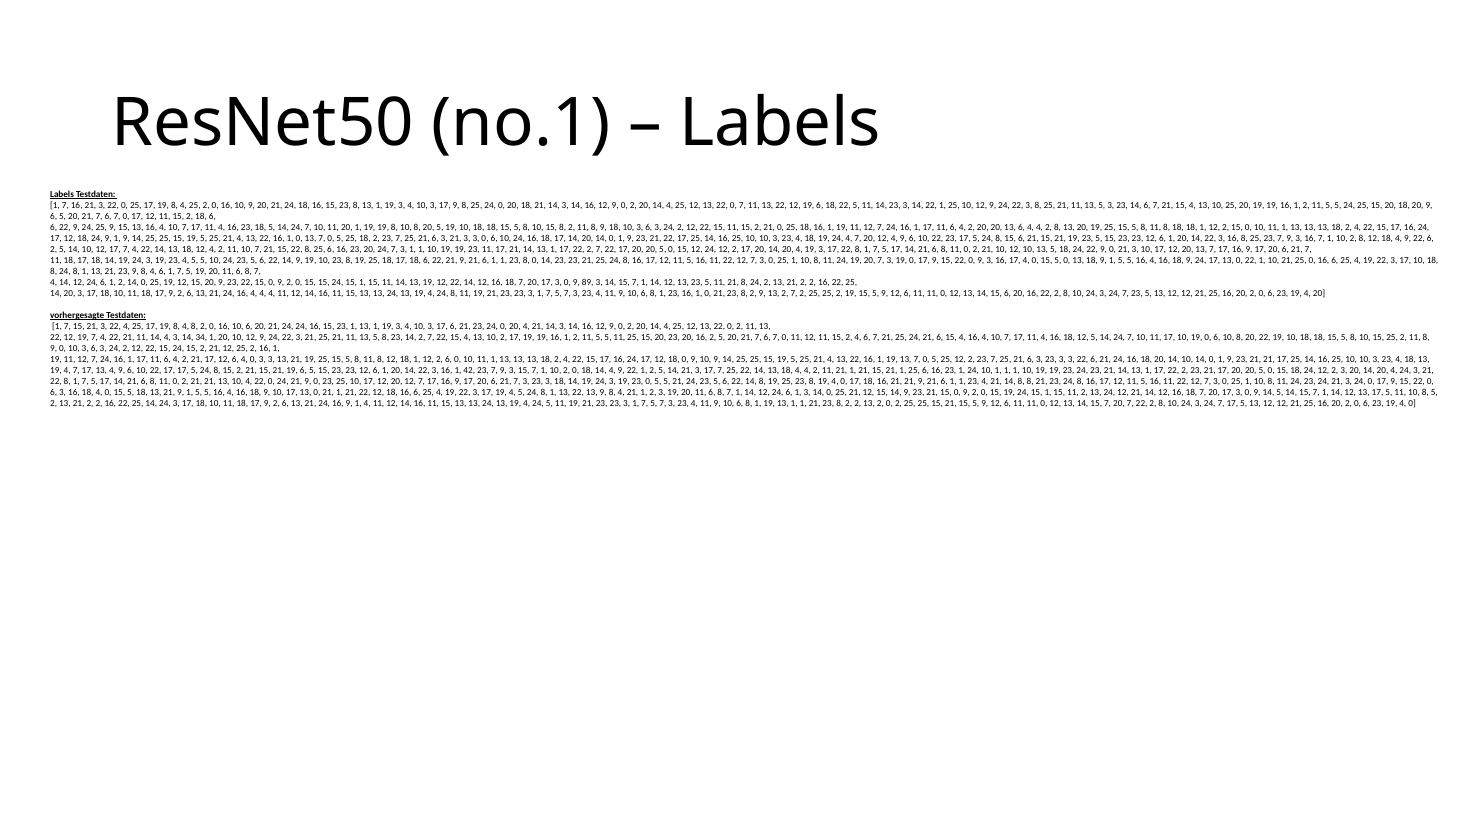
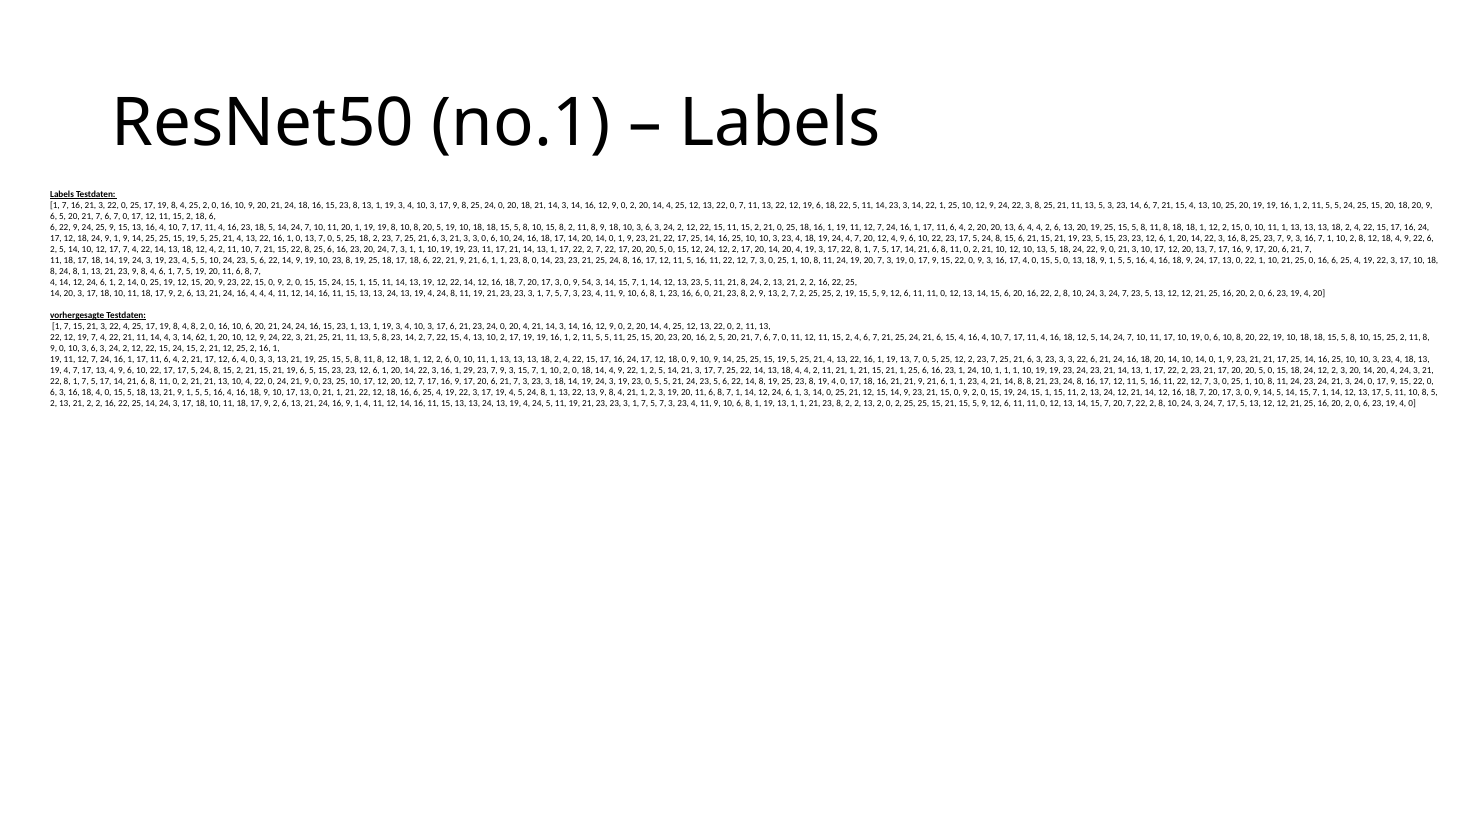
4 2 8: 8 -> 6 (1058, 227)
89: 89 -> 54 (588, 282)
23 16 1: 1 -> 6 (699, 293)
34: 34 -> 62 (201, 337)
42: 42 -> 29 (469, 370)
